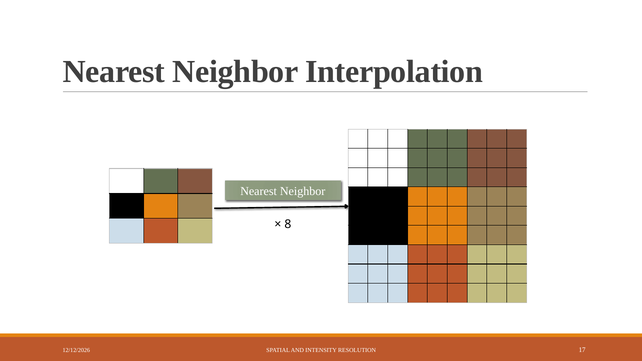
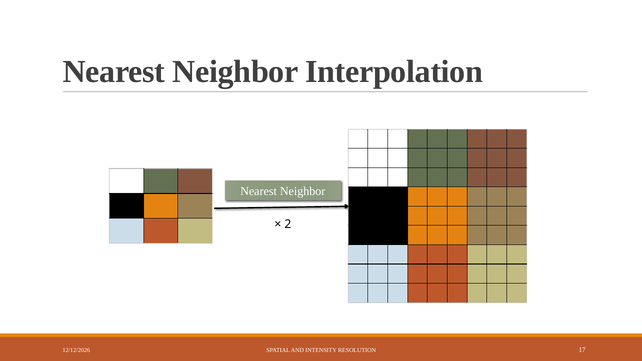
8: 8 -> 2 (288, 224)
